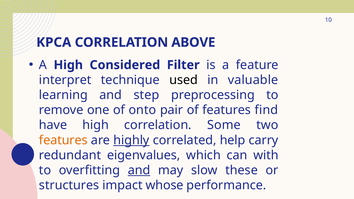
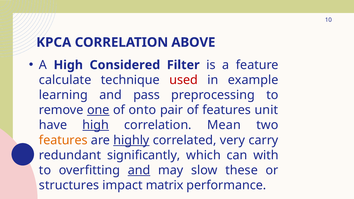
interpret: interpret -> calculate (65, 80)
used colour: black -> red (184, 80)
valuable: valuable -> example (253, 80)
step: step -> pass (147, 95)
one underline: none -> present (98, 110)
find: find -> unit (266, 110)
high underline: none -> present (96, 125)
Some: Some -> Mean (224, 125)
help: help -> very (232, 140)
eigenvalues: eigenvalues -> significantly (144, 155)
whose: whose -> matrix (165, 185)
